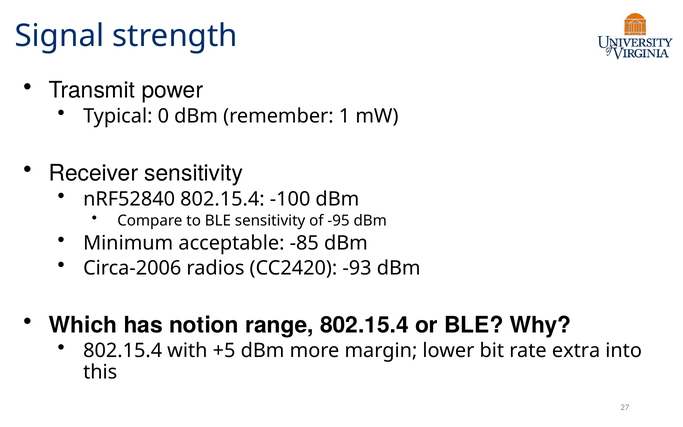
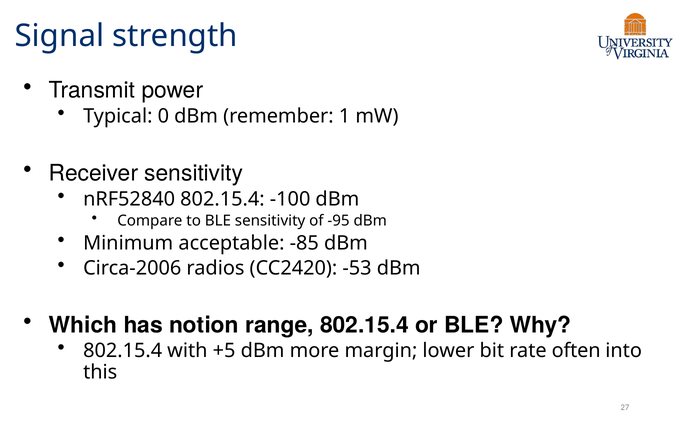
-93: -93 -> -53 (357, 268)
extra: extra -> often (576, 351)
